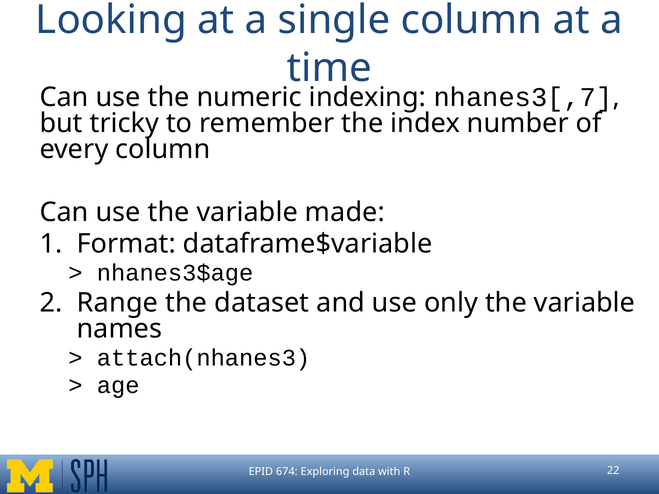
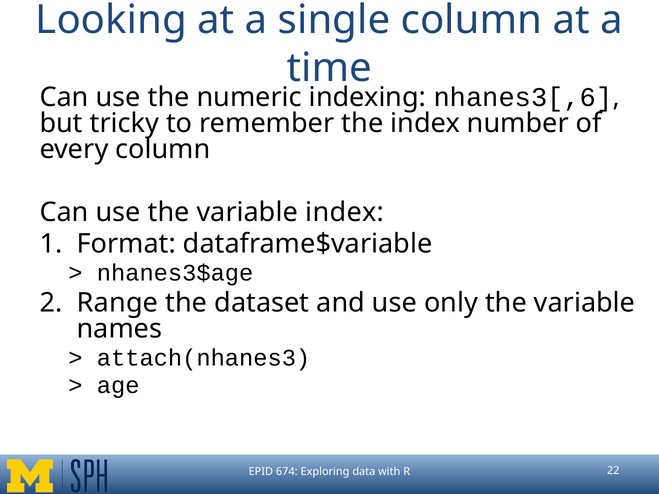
nhanes3[,7: nhanes3[,7 -> nhanes3[,6 (523, 98)
variable made: made -> index (345, 212)
